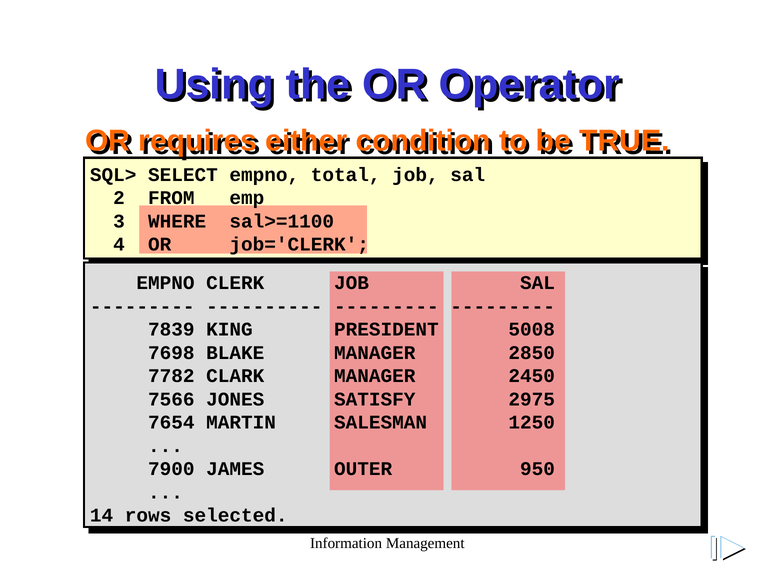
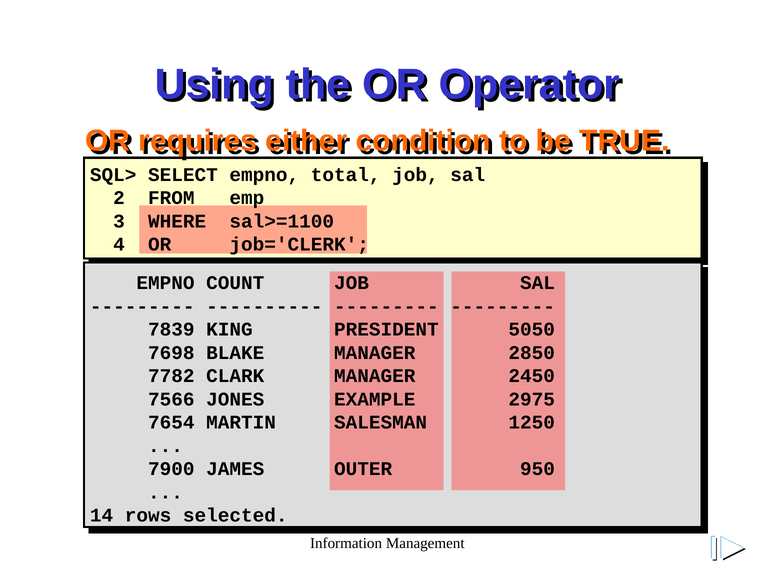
CLERK: CLERK -> COUNT (235, 283)
5008: 5008 -> 5050 (532, 330)
SATISFY: SATISFY -> EXAMPLE (375, 399)
